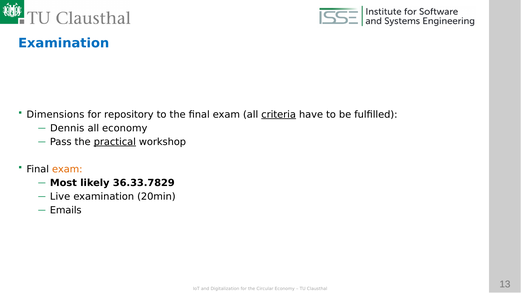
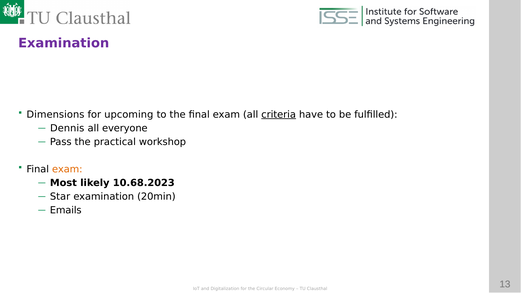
Examination colour: blue -> purple (64, 43)
repository: repository -> upcoming (129, 114)
all economy: economy -> everyone (125, 128)
practical underline: present -> none (115, 142)
36.33.7829: 36.33.7829 -> 10.68.2023 (144, 183)
Live: Live -> Star (60, 197)
